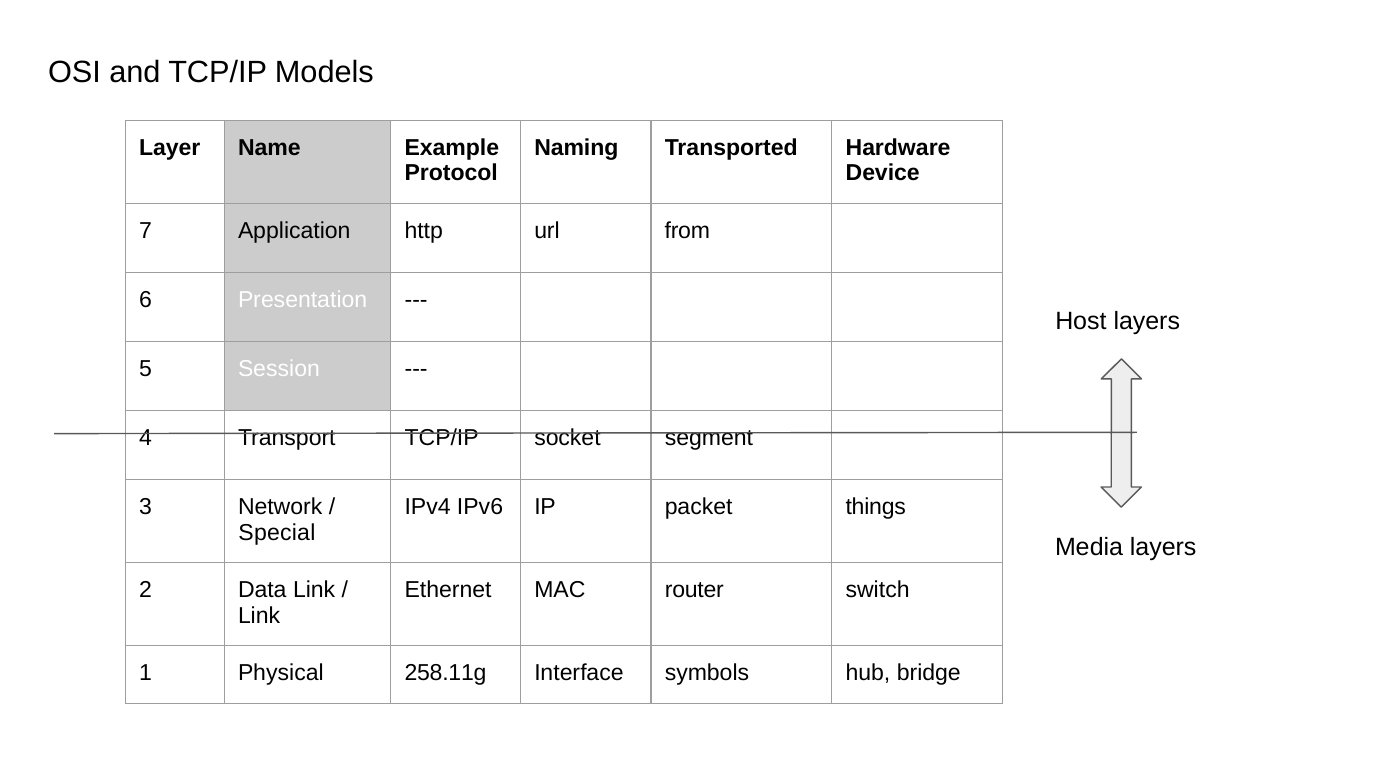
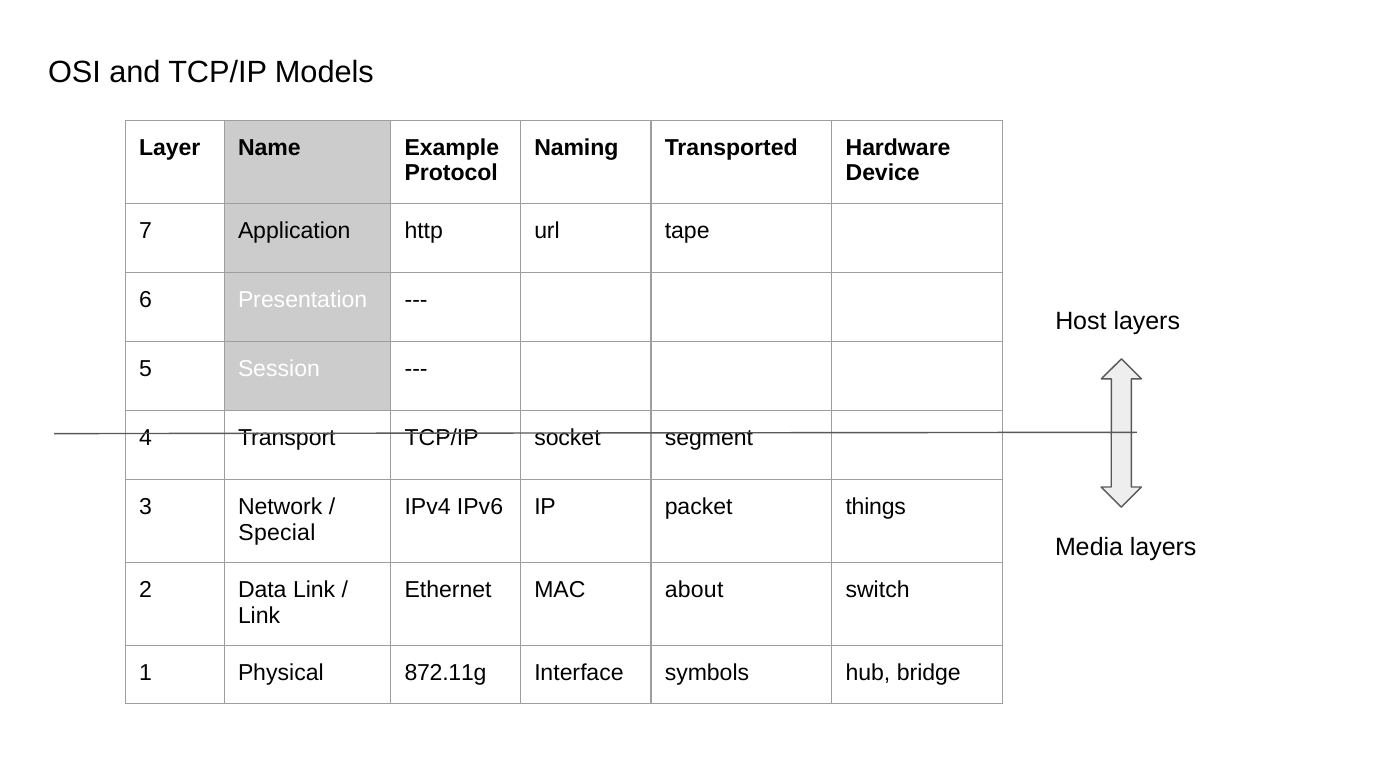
from: from -> tape (687, 231)
router: router -> about (694, 590)
258.11g: 258.11g -> 872.11g (445, 673)
